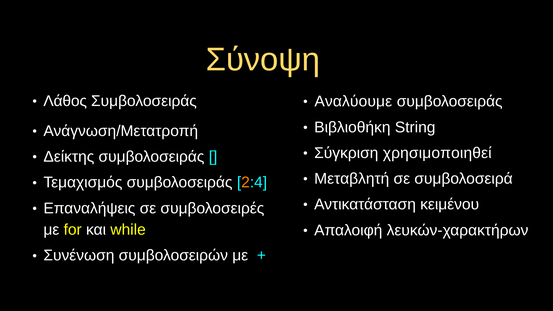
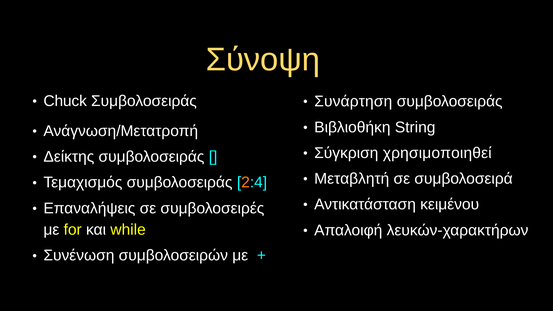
Λάθος: Λάθος -> Chuck (65, 101)
Αναλύουμε: Αναλύουμε -> Συνάρτηση (353, 101)
